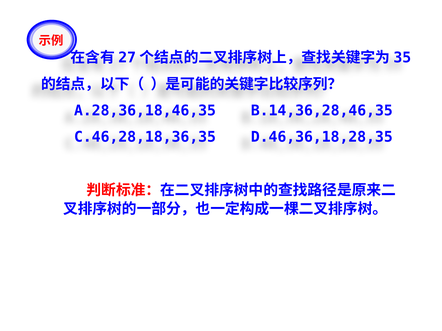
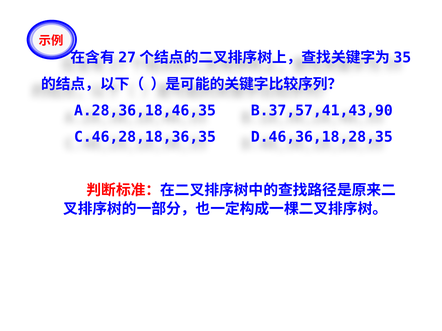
B.14,36,28,46,35: B.14,36,28,46,35 -> B.37,57,41,43,90 (322, 111)
